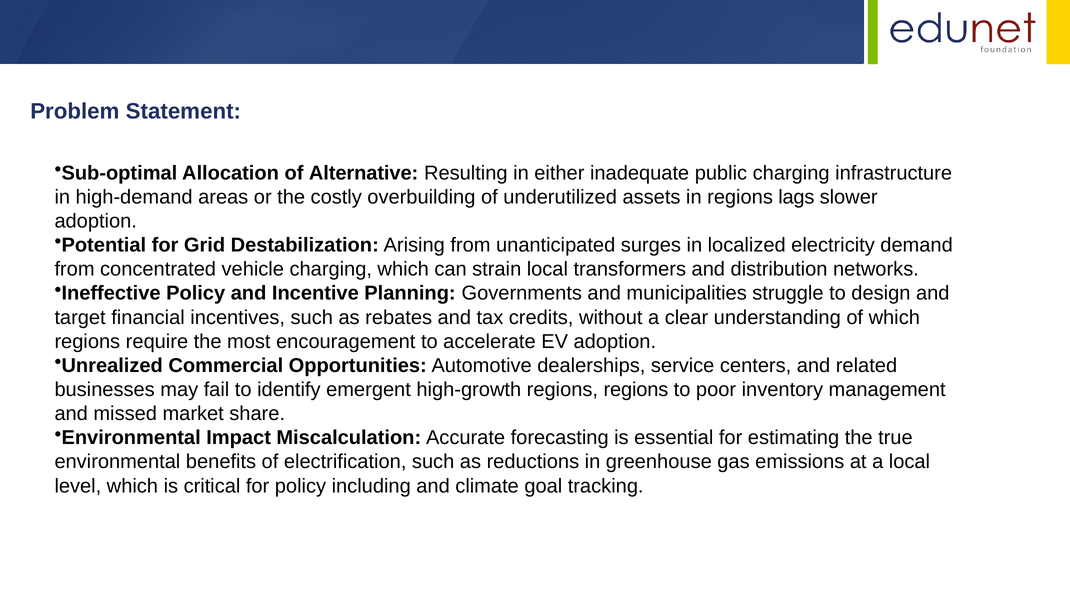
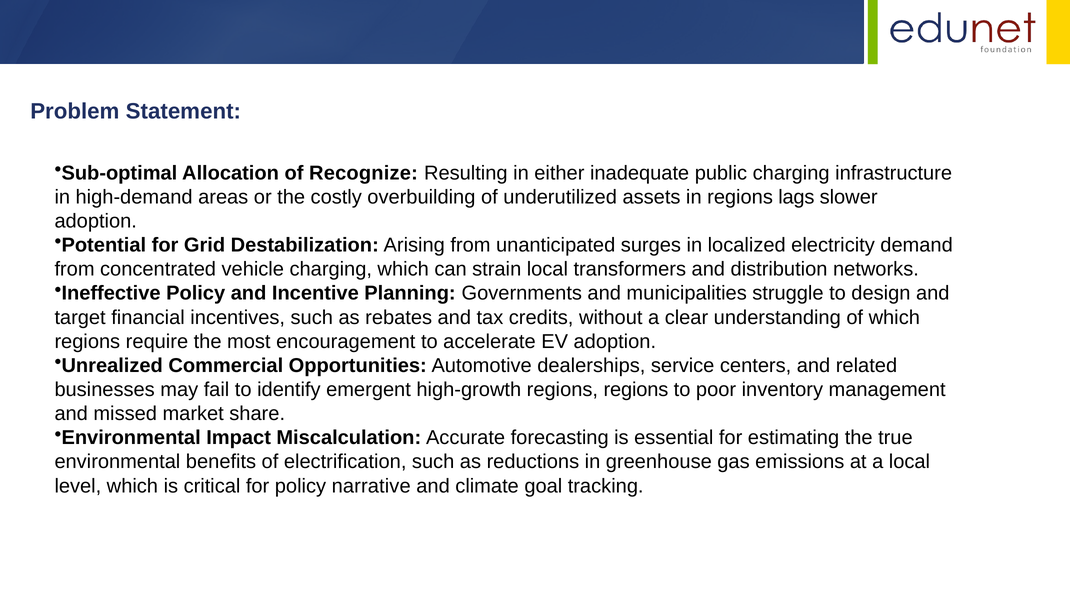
Alternative: Alternative -> Recognize (363, 173)
including: including -> narrative (371, 486)
